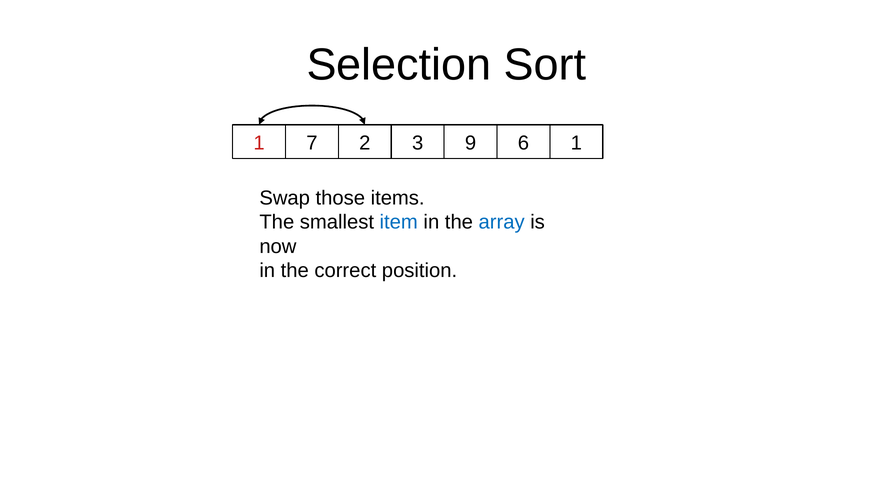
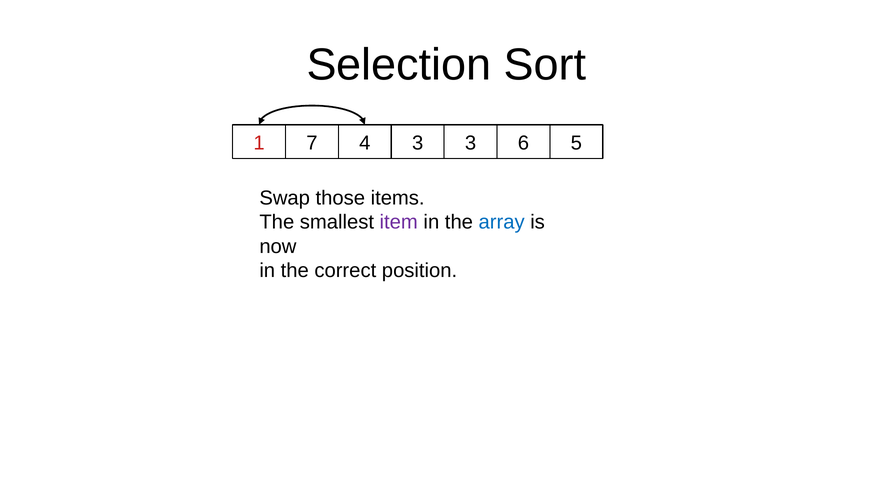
2: 2 -> 4 (365, 143)
3 9: 9 -> 3 (471, 143)
6 1: 1 -> 5 (576, 143)
item colour: blue -> purple (399, 222)
